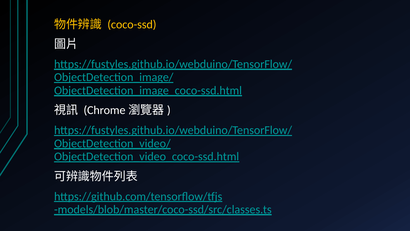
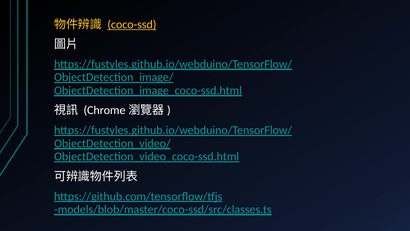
coco-ssd underline: none -> present (132, 24)
